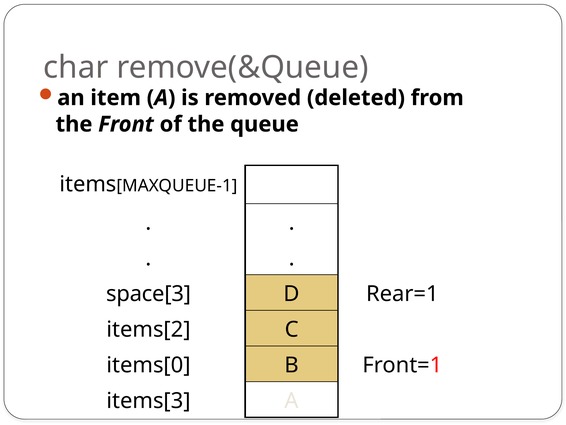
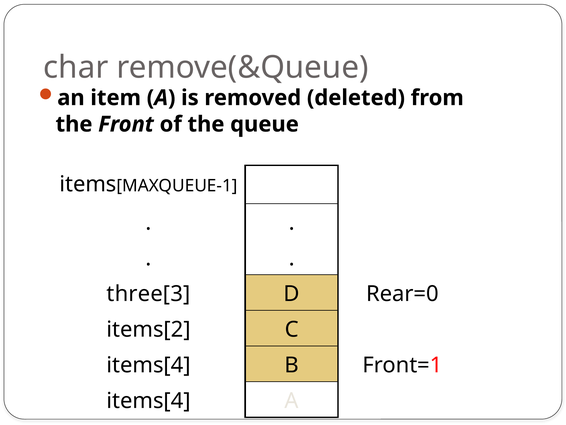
space[3: space[3 -> three[3 (148, 294)
Rear=1: Rear=1 -> Rear=0 (402, 294)
items[0: items[0 -> items[4 (149, 365)
items[3: items[3 -> items[4 (149, 400)
